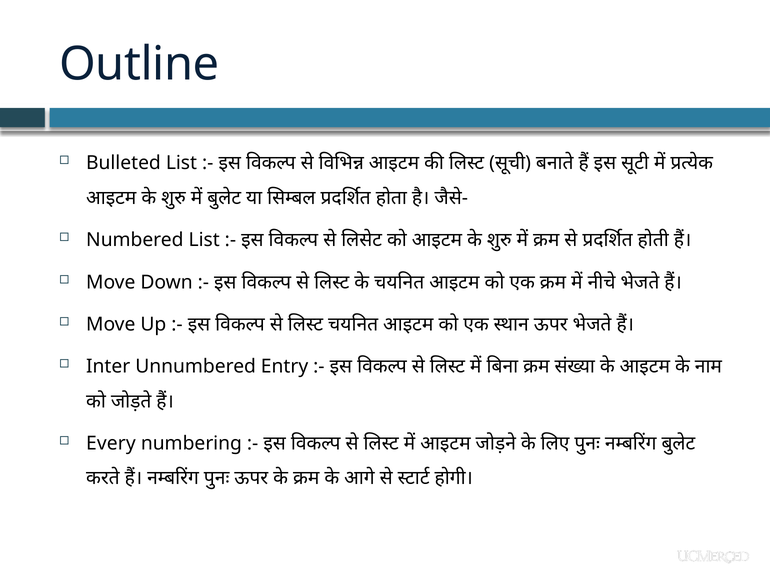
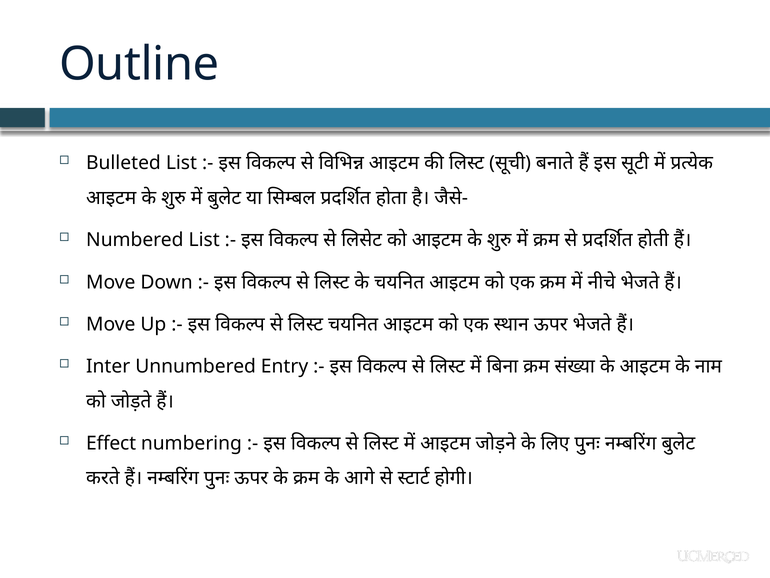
Every: Every -> Effect (111, 443)
